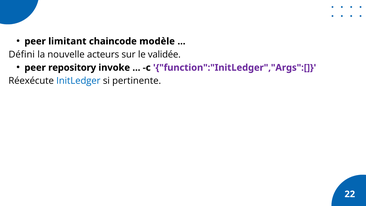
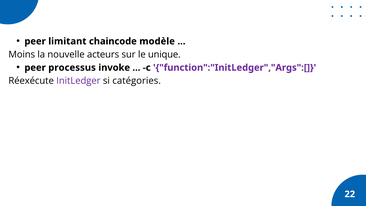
Défini: Défini -> Moins (22, 54)
validée: validée -> unique (164, 54)
repository: repository -> processus (72, 68)
InitLedger colour: blue -> purple (78, 81)
pertinente: pertinente -> catégories (137, 81)
